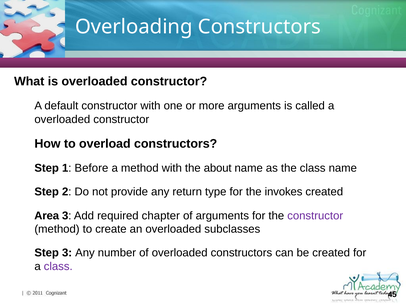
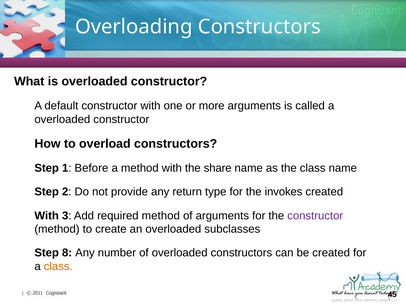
about: about -> share (218, 168)
Area: Area -> With (47, 215)
required chapter: chapter -> method (161, 215)
Step 3: 3 -> 8 (67, 252)
class colour: purple -> orange (58, 266)
